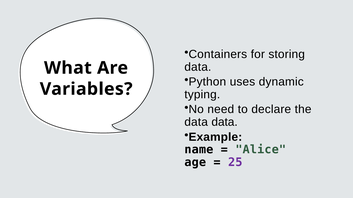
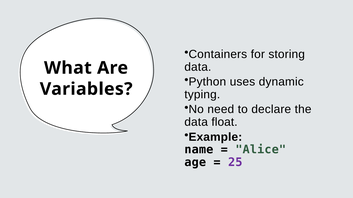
data data: data -> float (225, 122)
